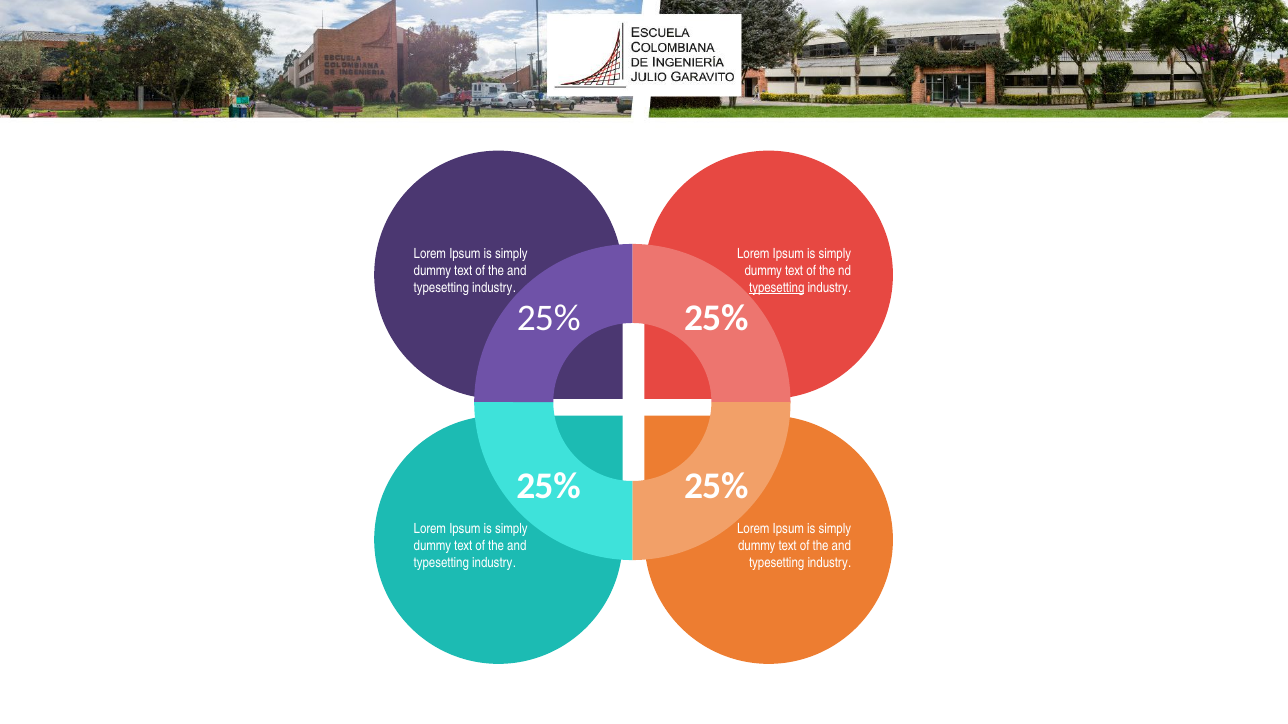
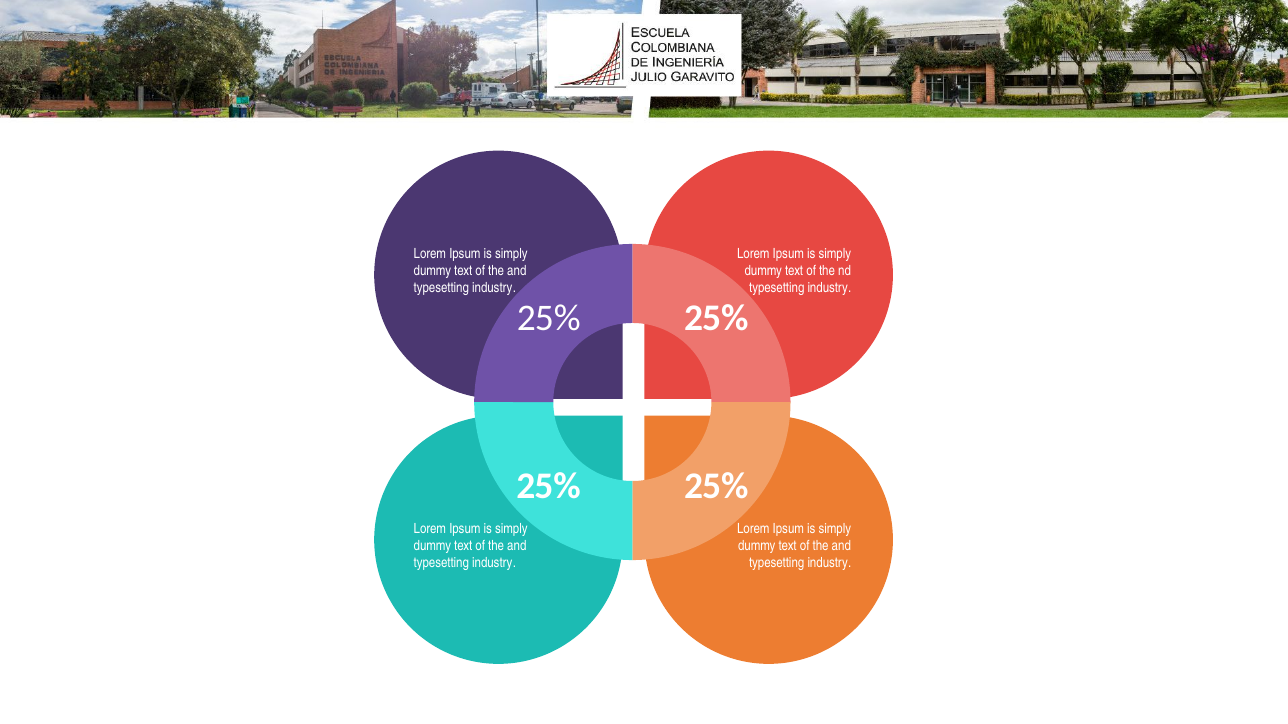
typesetting underline: present -> none (777, 288)
